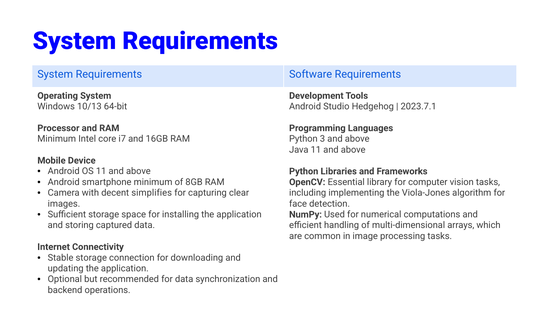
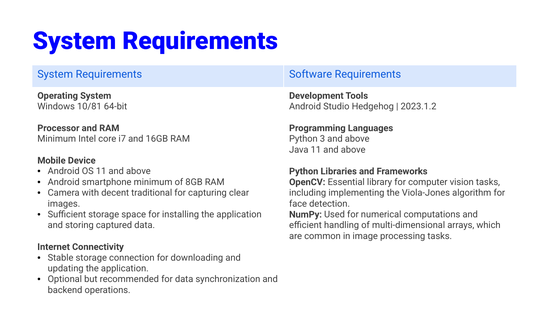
10/13: 10/13 -> 10/81 (89, 106)
2023.7.1: 2023.7.1 -> 2023.1.2 (419, 106)
simplifies: simplifies -> traditional (152, 193)
